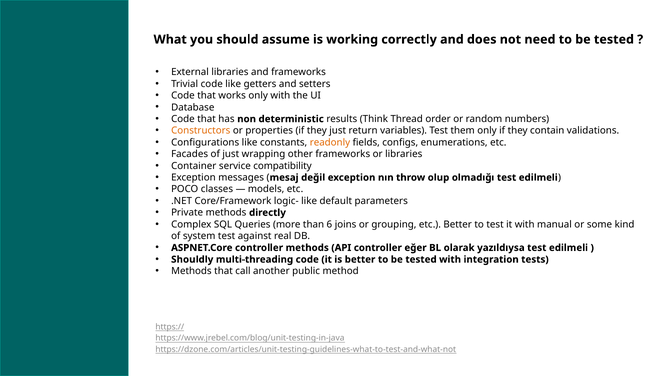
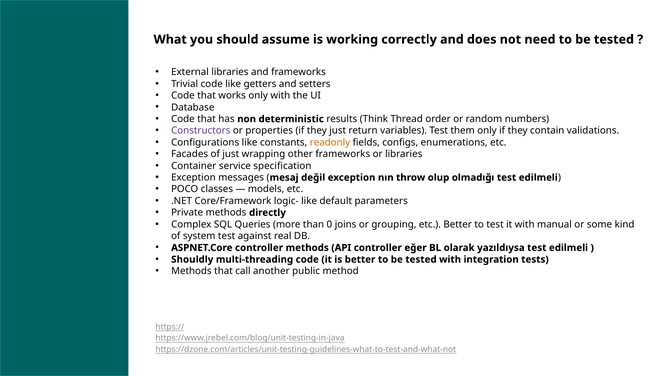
Constructors colour: orange -> purple (201, 131)
compatibility: compatibility -> specification (282, 166)
6: 6 -> 0 (329, 225)
